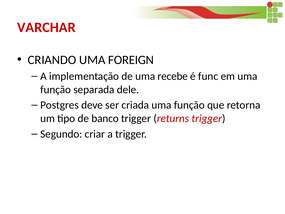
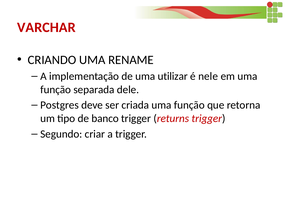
FOREIGN: FOREIGN -> RENAME (131, 60)
recebe: recebe -> utilizar (173, 76)
func: func -> nele (208, 76)
